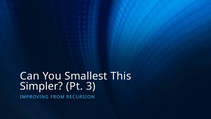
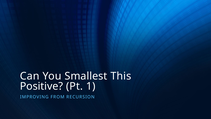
Simpler: Simpler -> Positive (41, 86)
3: 3 -> 1 (91, 86)
